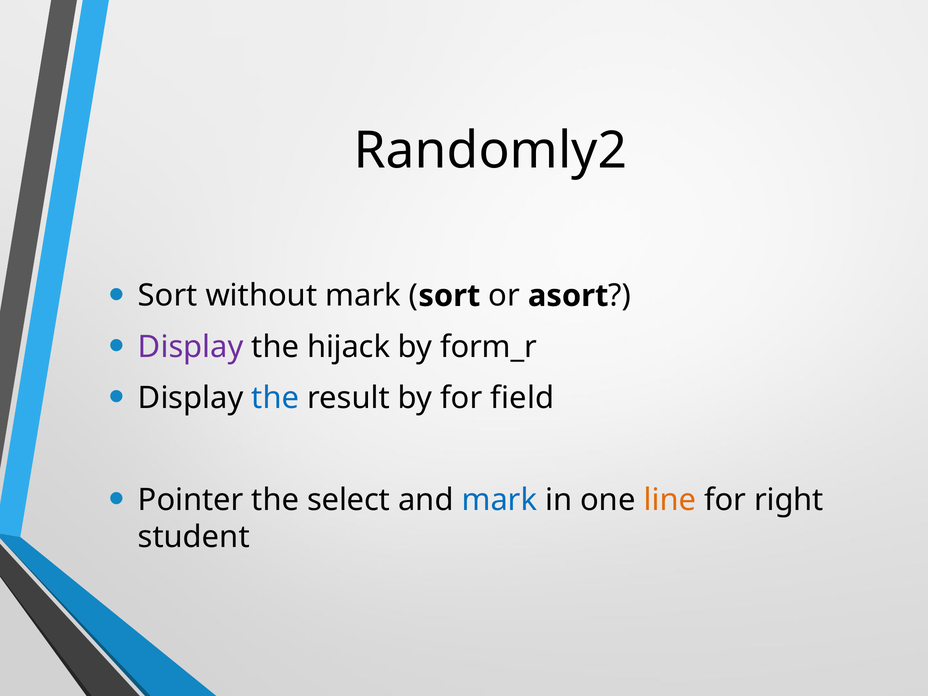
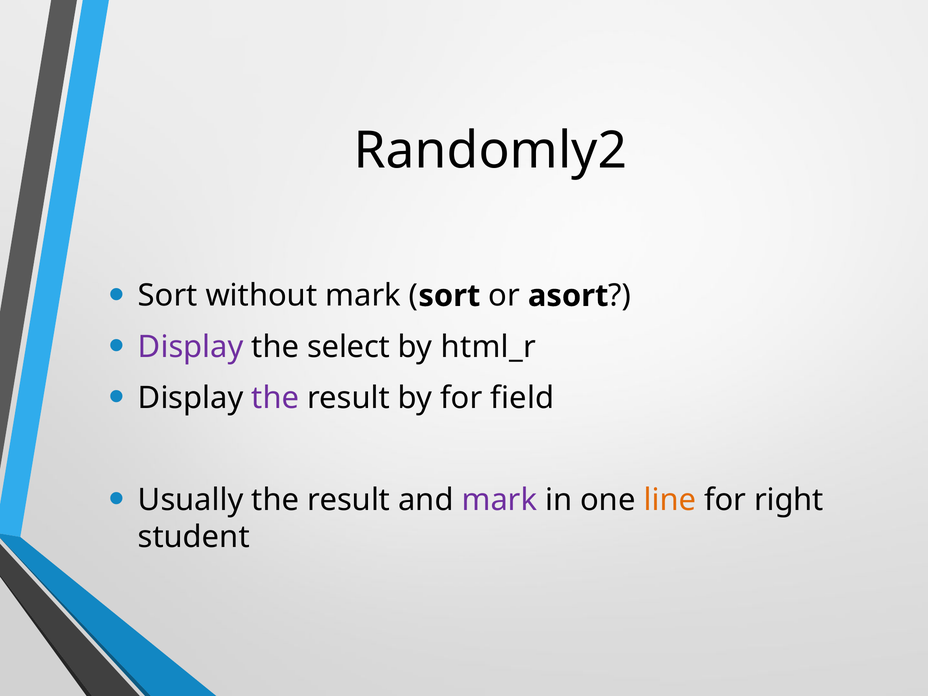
hijack: hijack -> select (349, 347)
form_r: form_r -> html_r (488, 347)
the colour: blue -> purple (275, 398)
Pointer: Pointer -> Usually (191, 500)
select: select -> result (349, 500)
mark colour: blue -> purple (499, 500)
